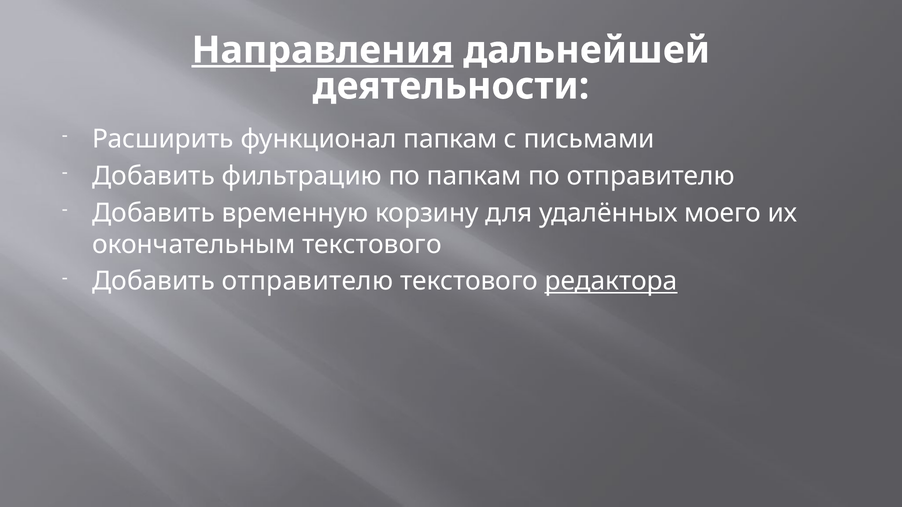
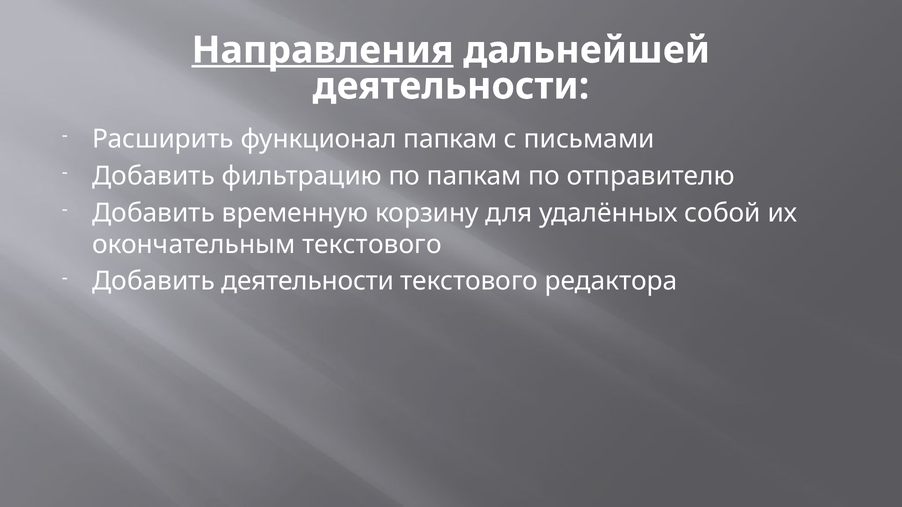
моего: моего -> собой (723, 213)
Добавить отправителю: отправителю -> деятельности (308, 282)
редактора underline: present -> none (611, 282)
